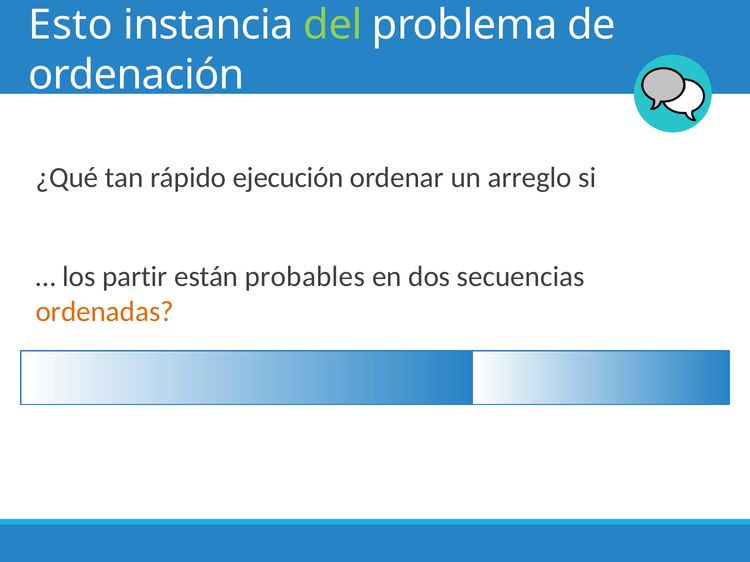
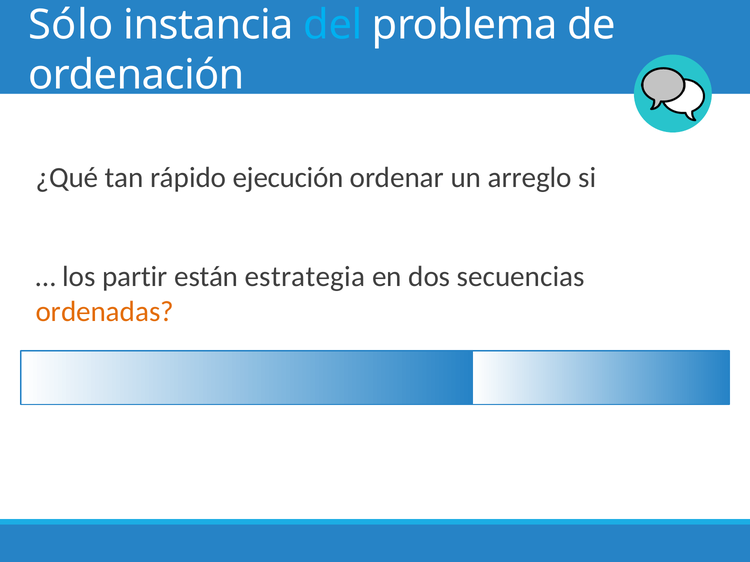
Esto: Esto -> Sólo (71, 25)
del colour: light green -> light blue (333, 25)
probables: probables -> estrategia (305, 277)
